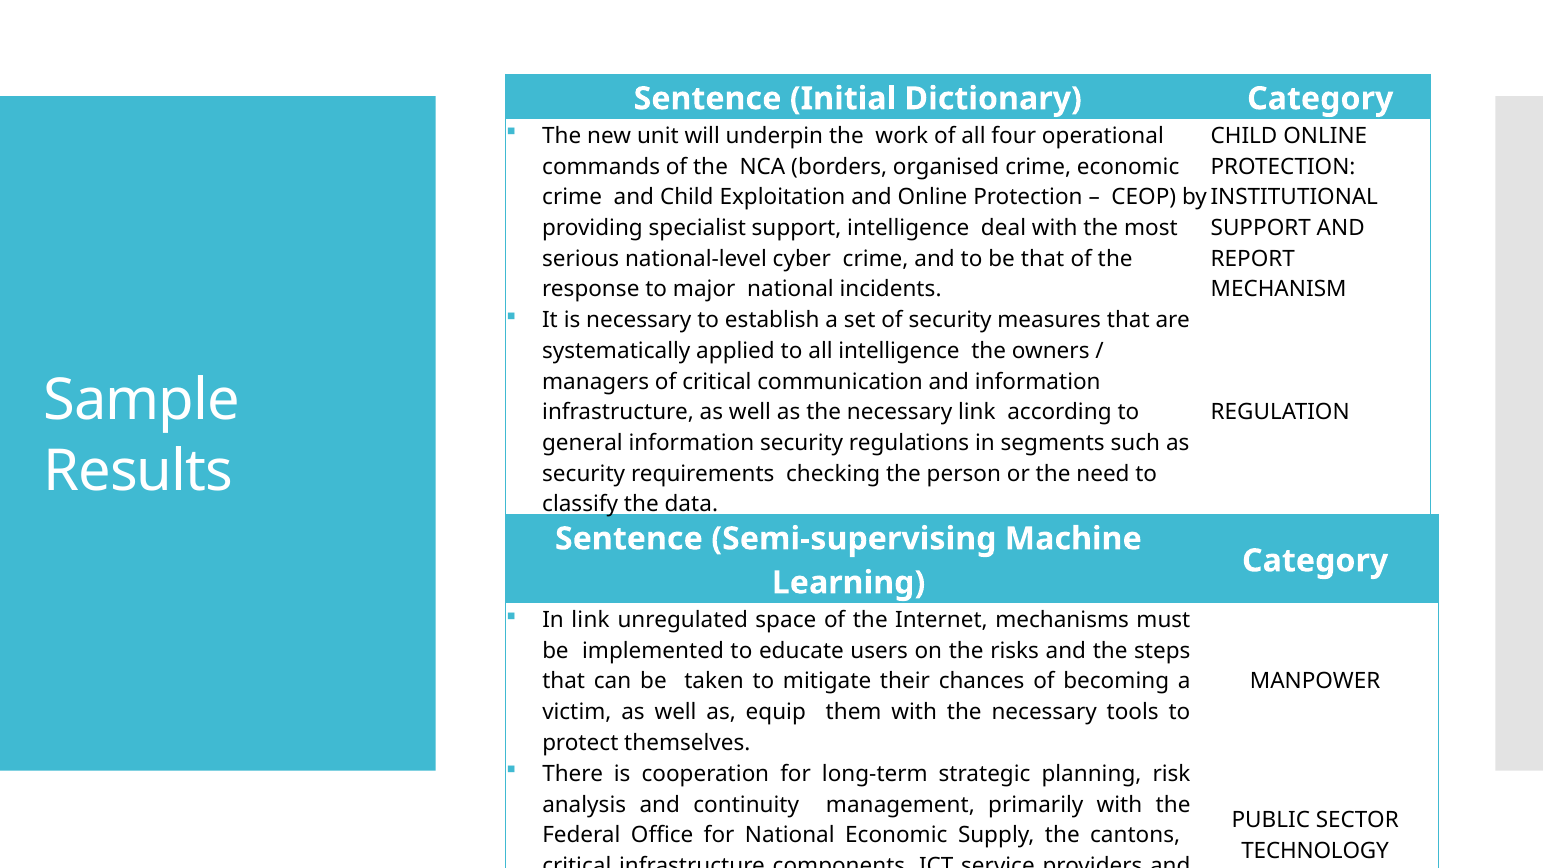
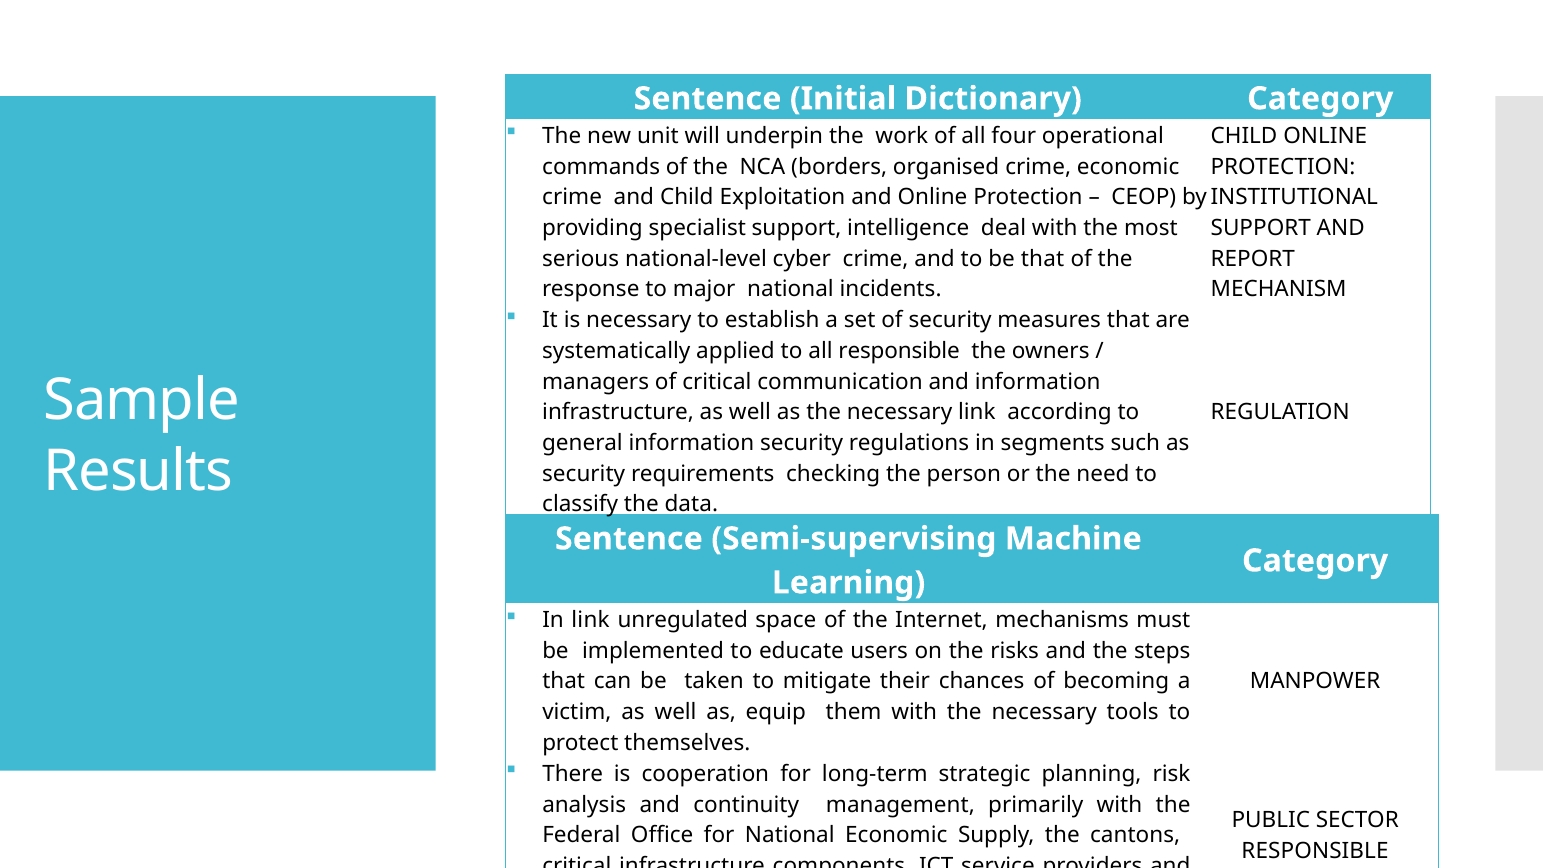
all intelligence: intelligence -> responsible (899, 351)
TECHNOLOGY: TECHNOLOGY -> RESPONSIBLE (1315, 851)
